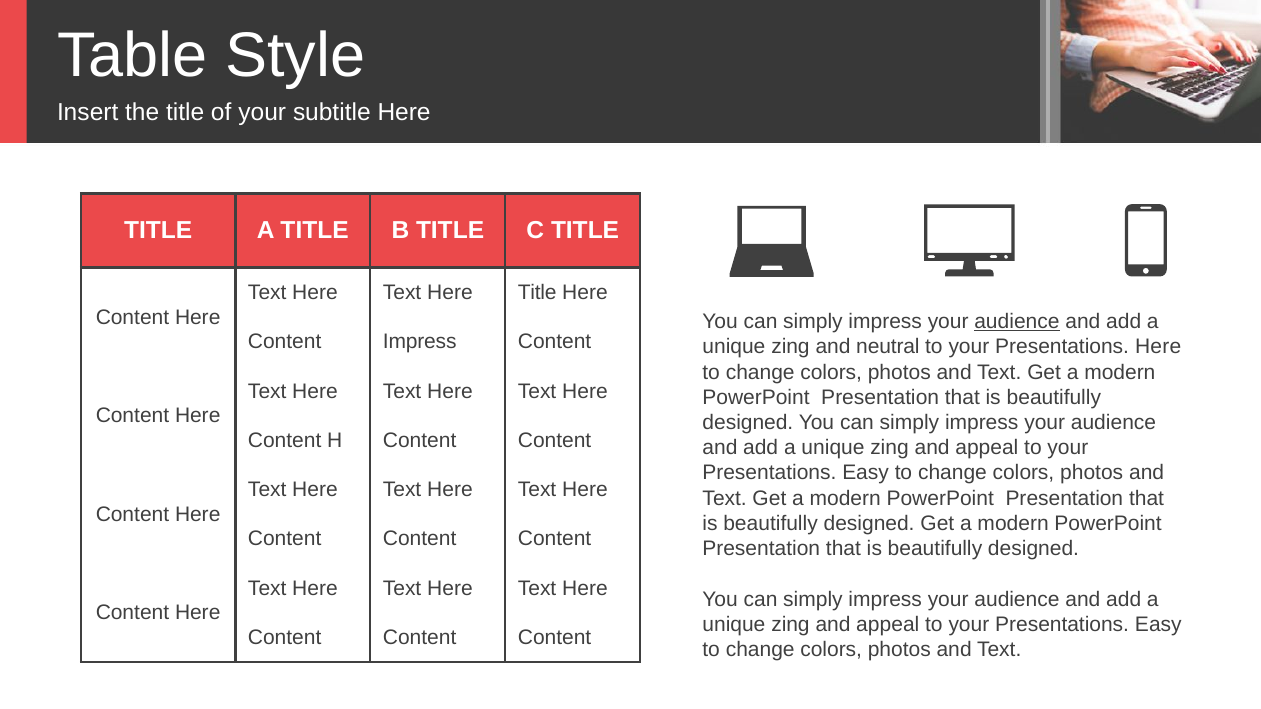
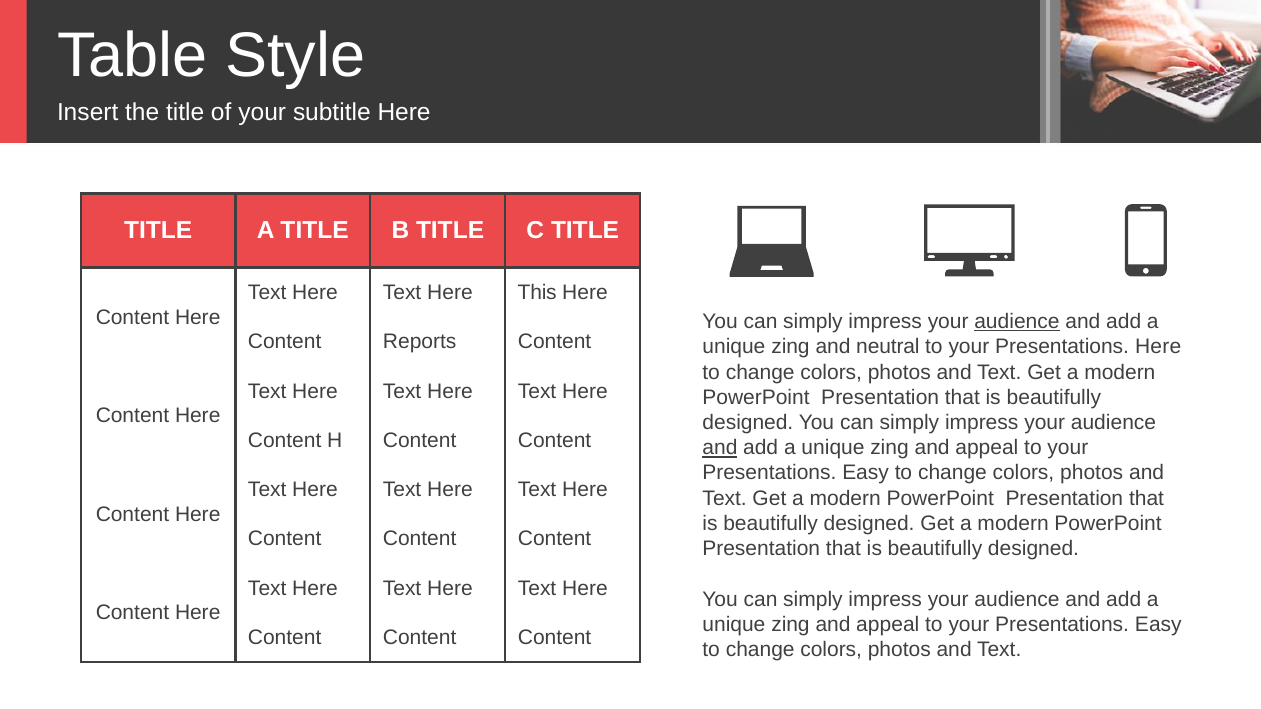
Text Here Title: Title -> This (537, 293)
Content Impress: Impress -> Reports (420, 342)
and underline: none -> present (720, 448)
